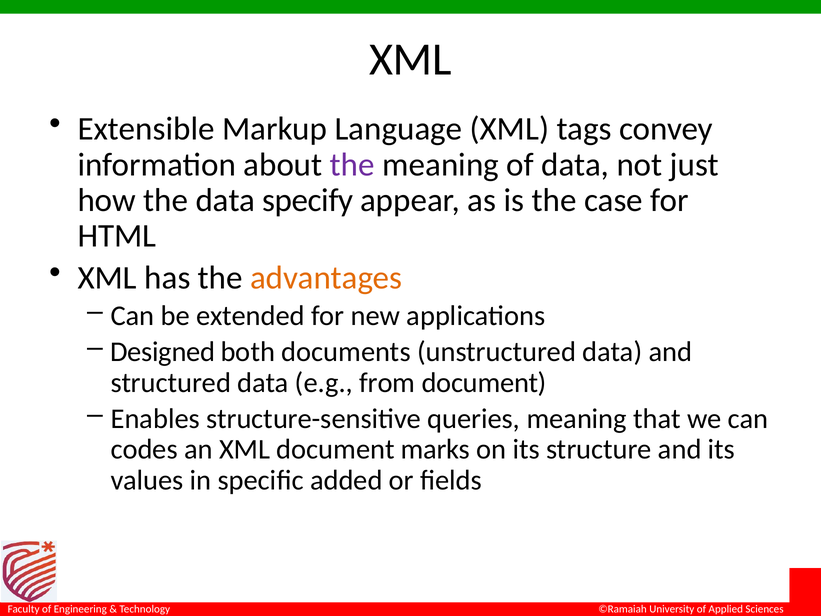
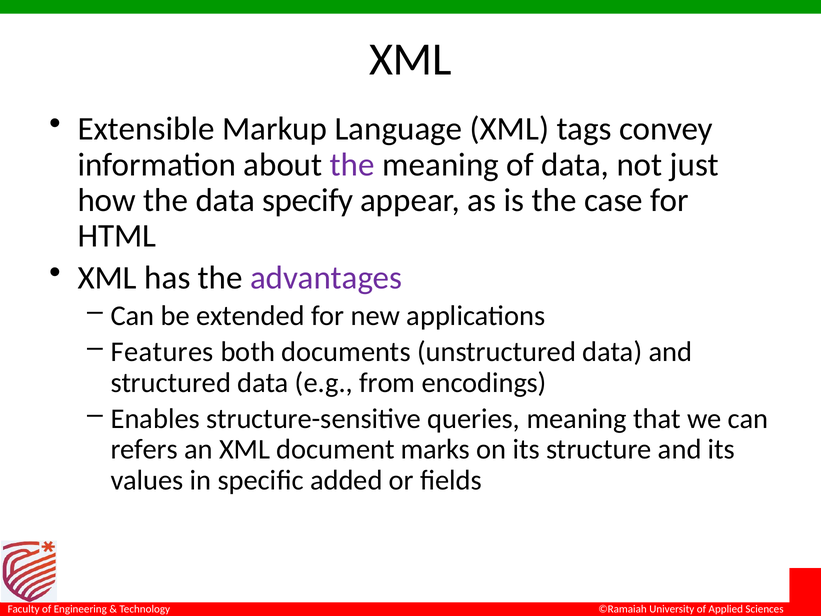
advantages colour: orange -> purple (326, 278)
Designed: Designed -> Features (162, 352)
from document: document -> encodings (484, 382)
codes: codes -> refers (144, 449)
